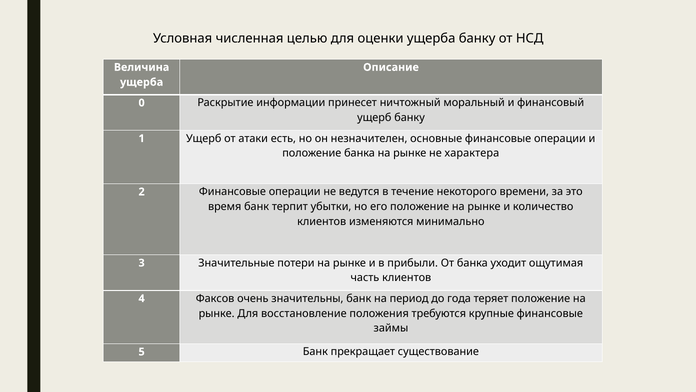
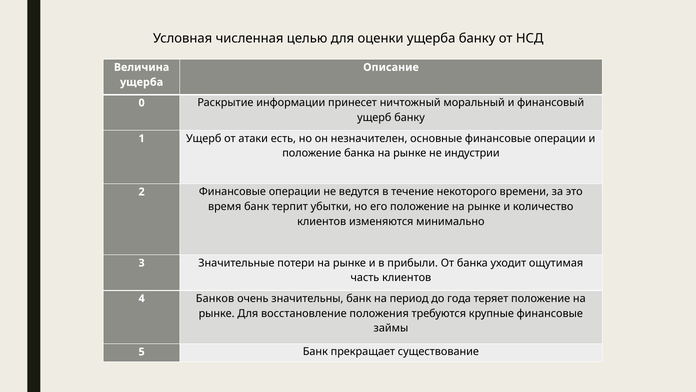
характера: характера -> индустрии (472, 153)
Факсов: Факсов -> Банков (215, 298)
